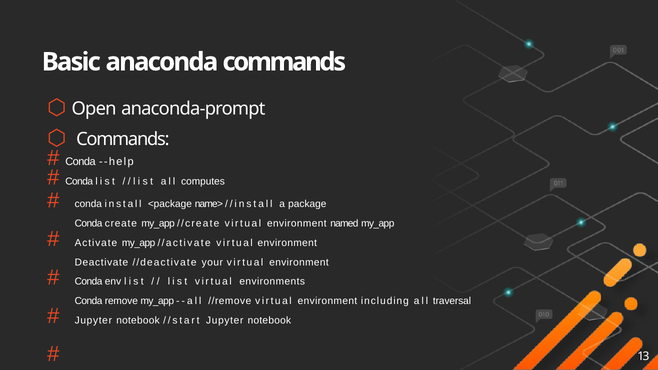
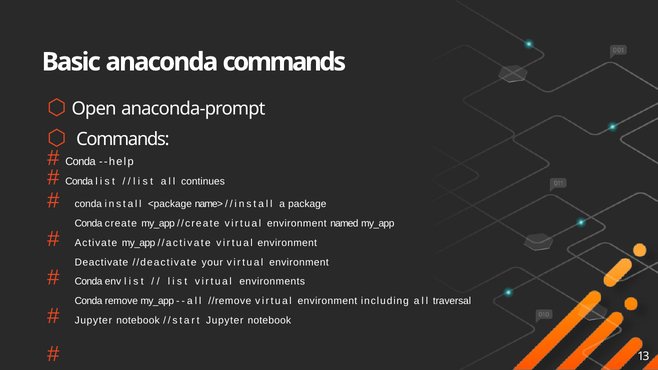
computes: computes -> continues (203, 181)
